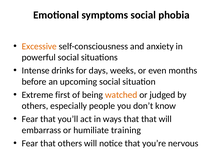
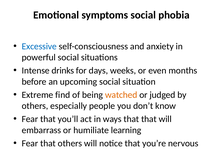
Excessive colour: orange -> blue (39, 46)
first: first -> find (63, 95)
training: training -> learning (126, 130)
